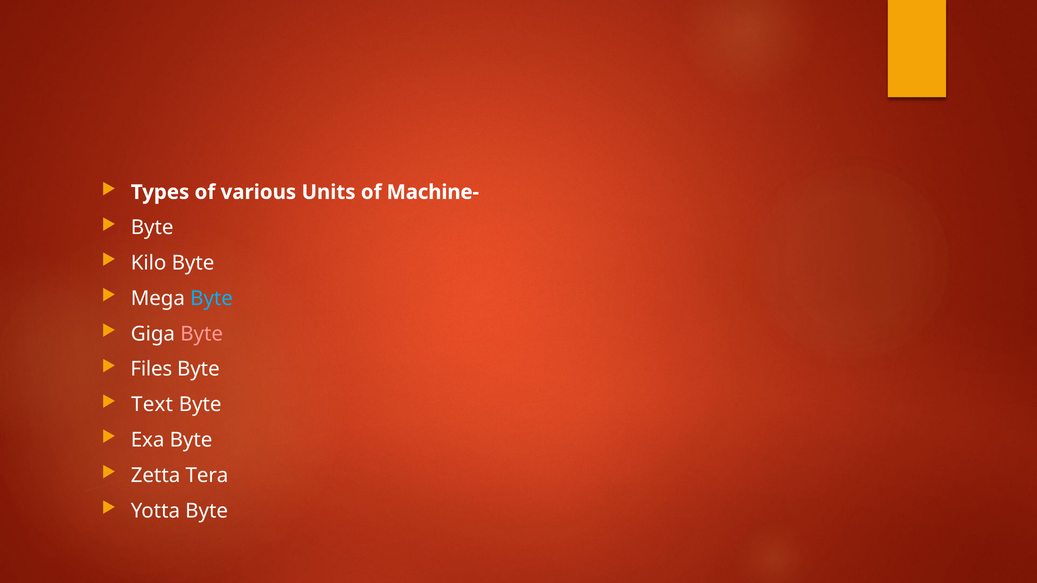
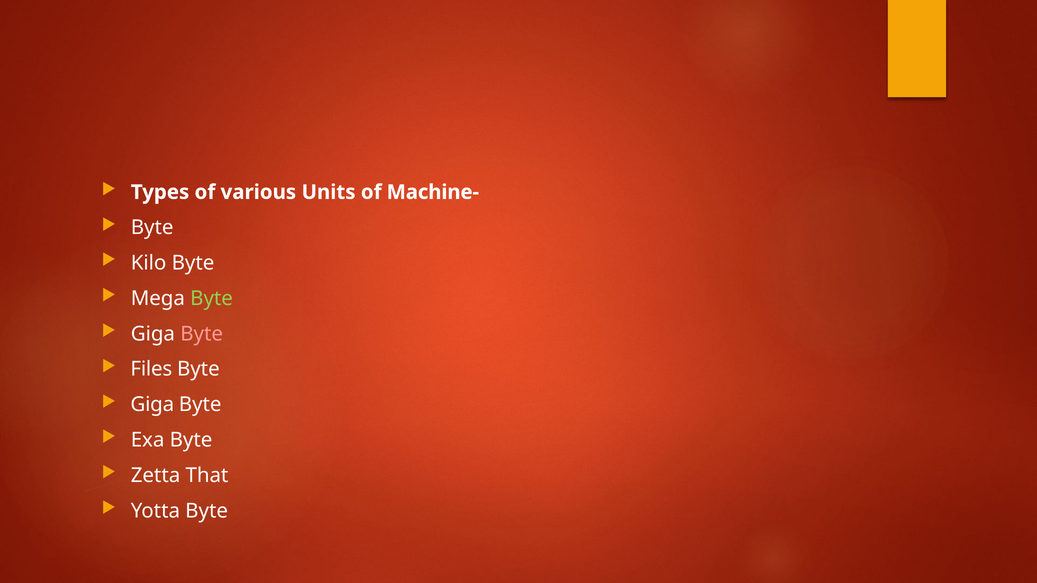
Byte colour: light blue -> light green (212, 299)
Text: Text -> Giga (152, 405)
Tera: Tera -> That (207, 476)
